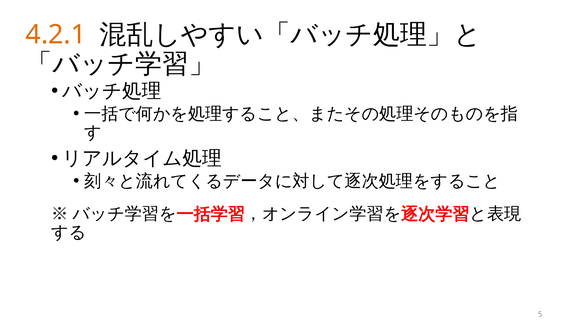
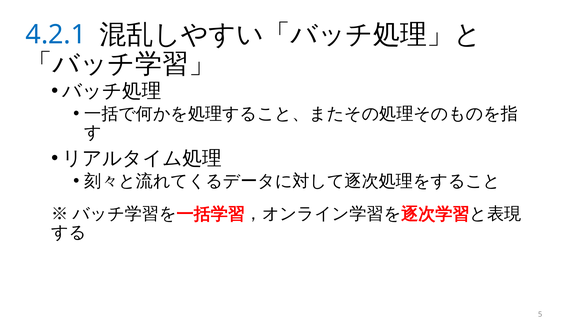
4.2.1 colour: orange -> blue (56, 35)
